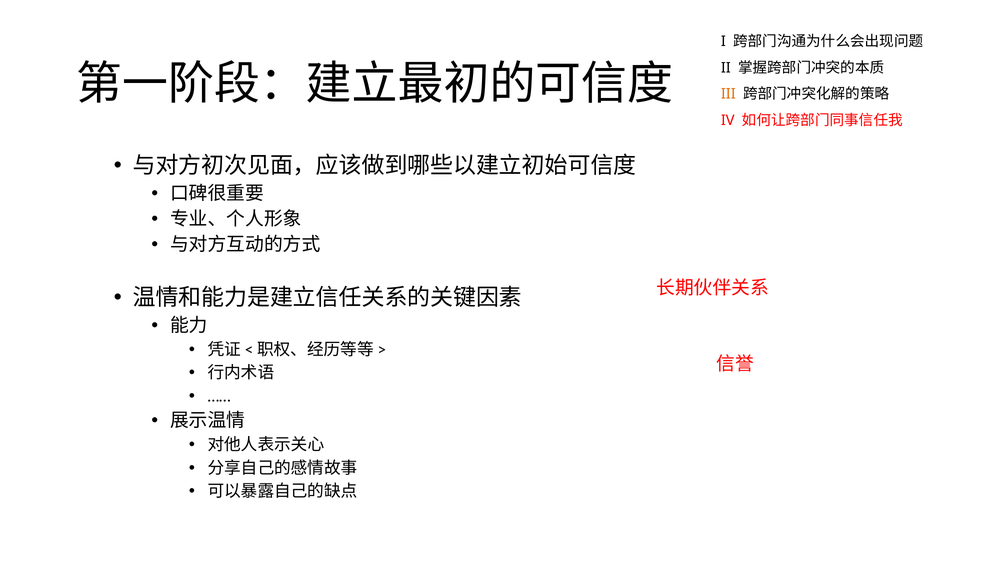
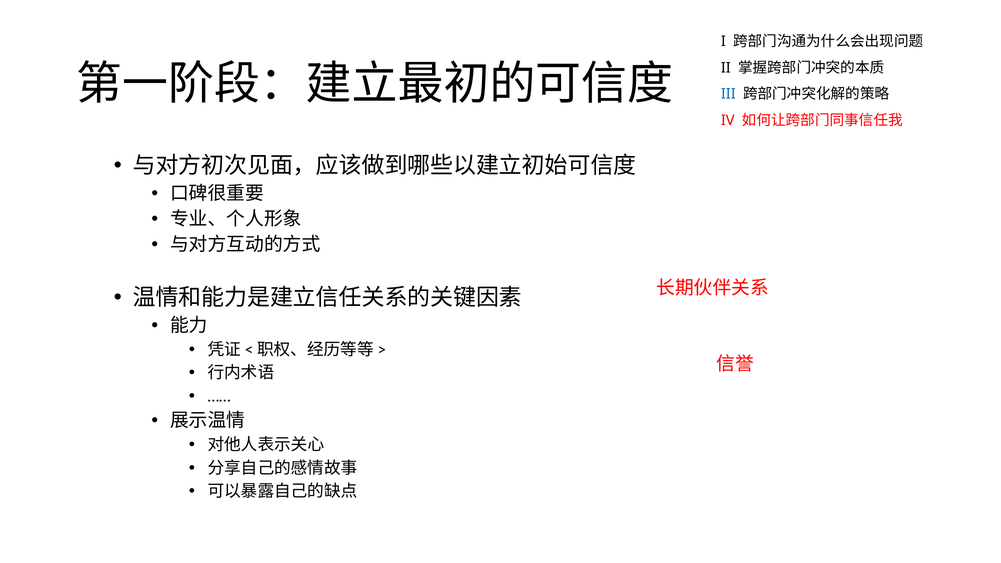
III colour: orange -> blue (728, 94)
